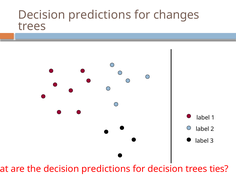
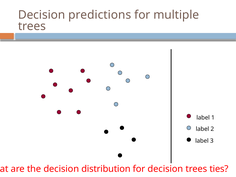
changes: changes -> multiple (176, 15)
the decision predictions: predictions -> distribution (106, 169)
